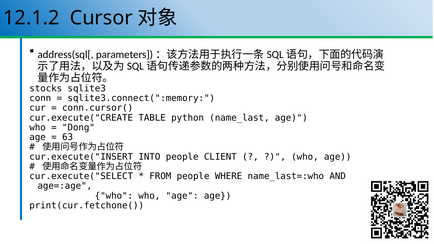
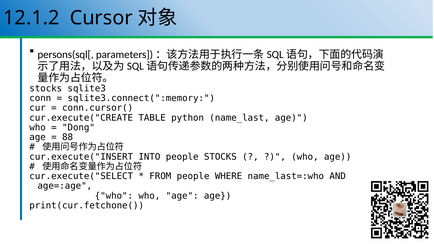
address(sql[: address(sql[ -> persons(sql[ (66, 55)
63: 63 -> 88 (68, 137)
people CLIENT: CLIENT -> STOCKS (220, 157)
